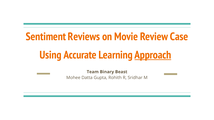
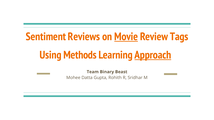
Movie underline: none -> present (126, 37)
Case: Case -> Tags (179, 37)
Accurate: Accurate -> Methods (80, 55)
